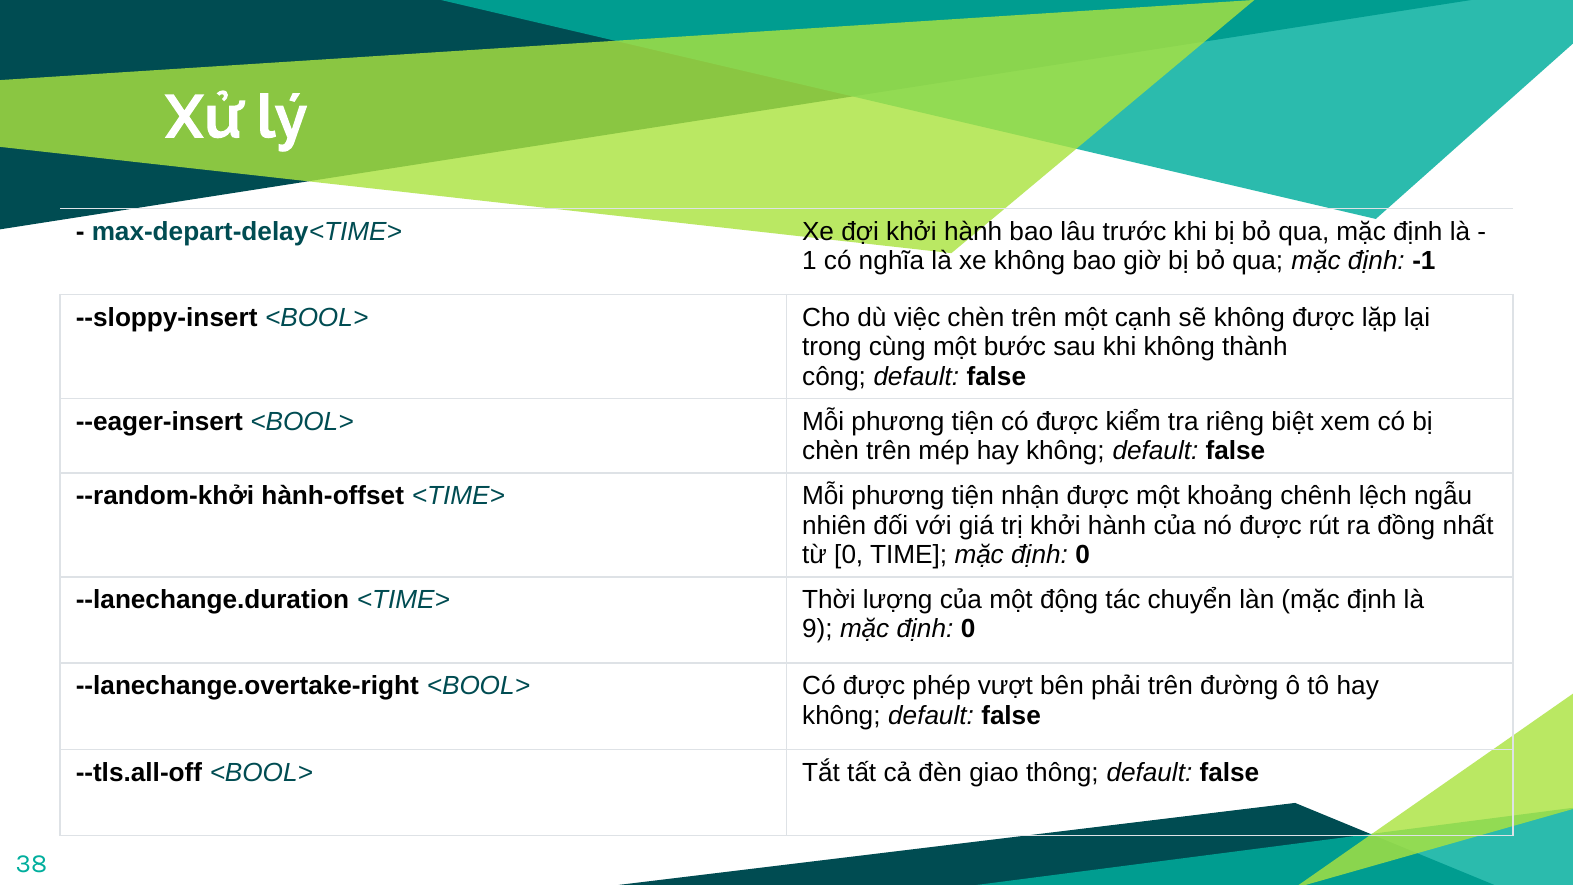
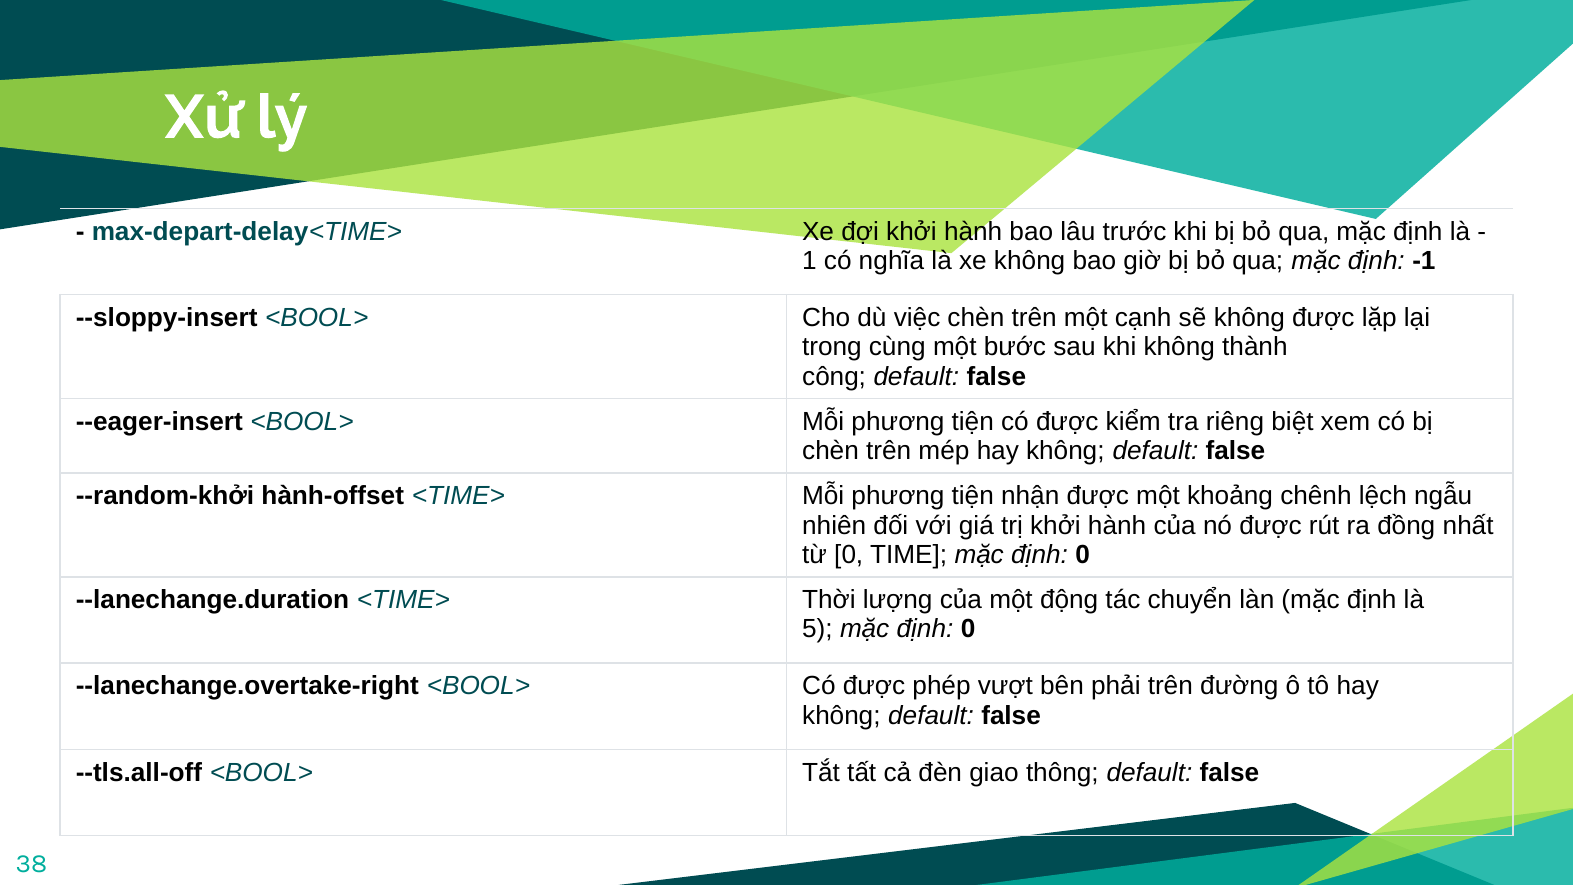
9: 9 -> 5 (817, 629)
